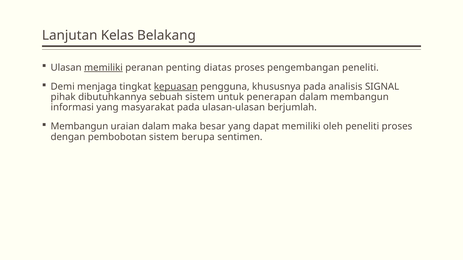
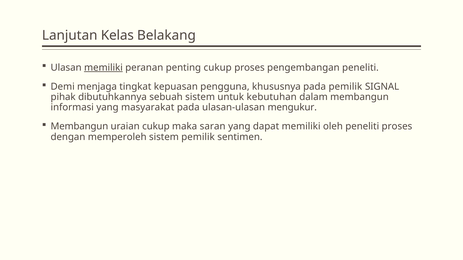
penting diatas: diatas -> cukup (218, 68)
kepuasan underline: present -> none (176, 87)
pada analisis: analisis -> pemilik (345, 87)
penerapan: penerapan -> kebutuhan (272, 97)
berjumlah: berjumlah -> mengukur (292, 108)
uraian dalam: dalam -> cukup (156, 127)
besar: besar -> saran (213, 127)
pembobotan: pembobotan -> memperoleh (117, 137)
sistem berupa: berupa -> pemilik (198, 137)
